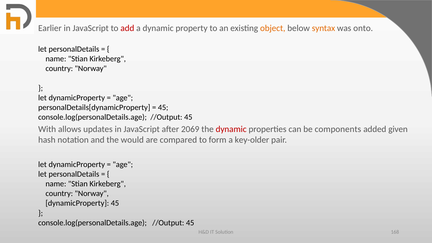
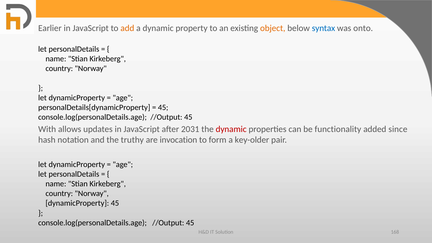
add colour: red -> orange (127, 28)
syntax colour: orange -> blue (323, 28)
2069: 2069 -> 2031 (190, 129)
components: components -> functionality (338, 129)
given: given -> since (398, 129)
would: would -> truthy (132, 140)
compared: compared -> invocation (178, 140)
